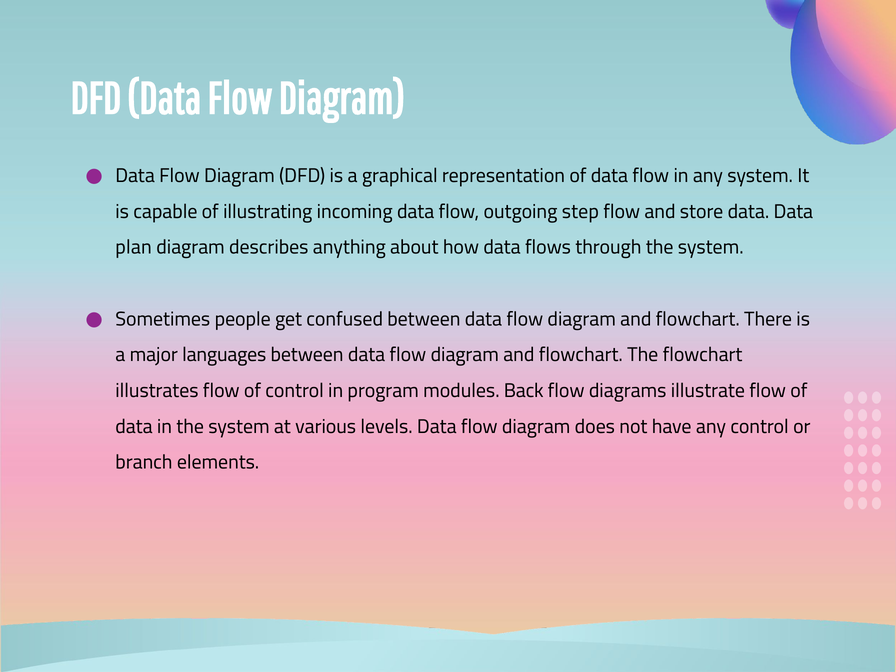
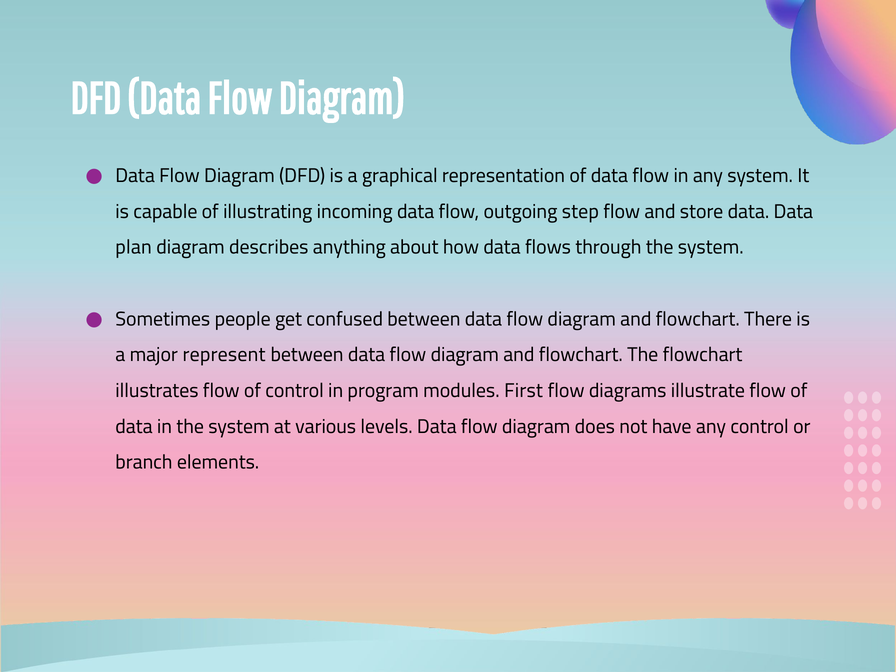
languages: languages -> represent (224, 355)
Back: Back -> First (524, 391)
